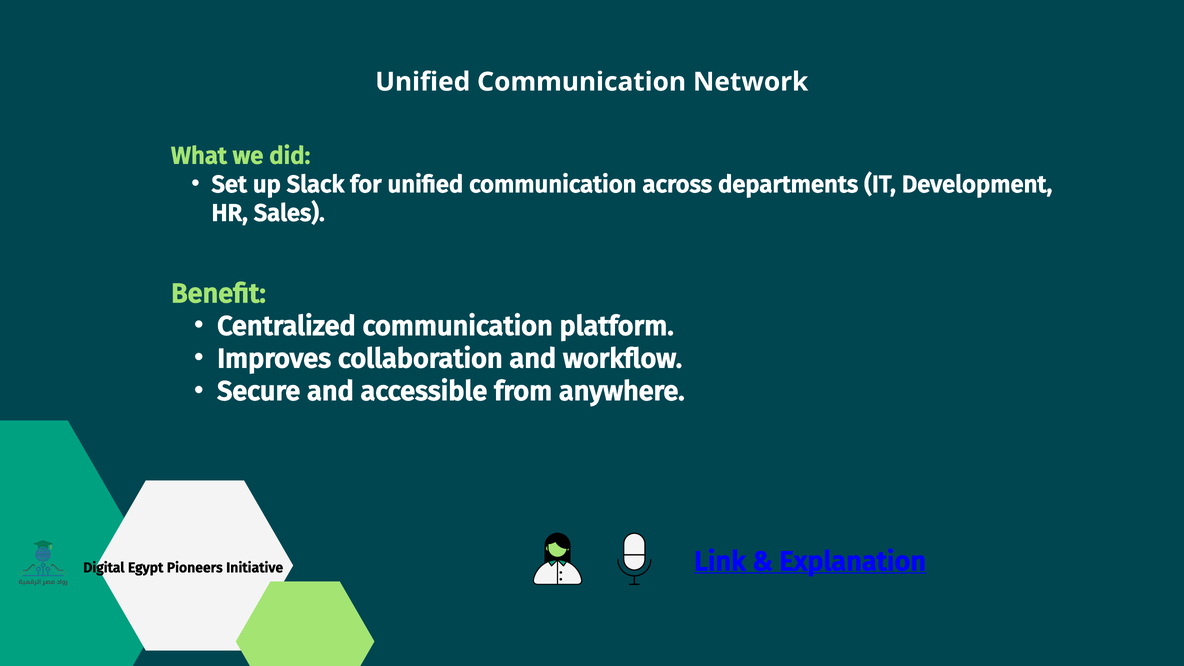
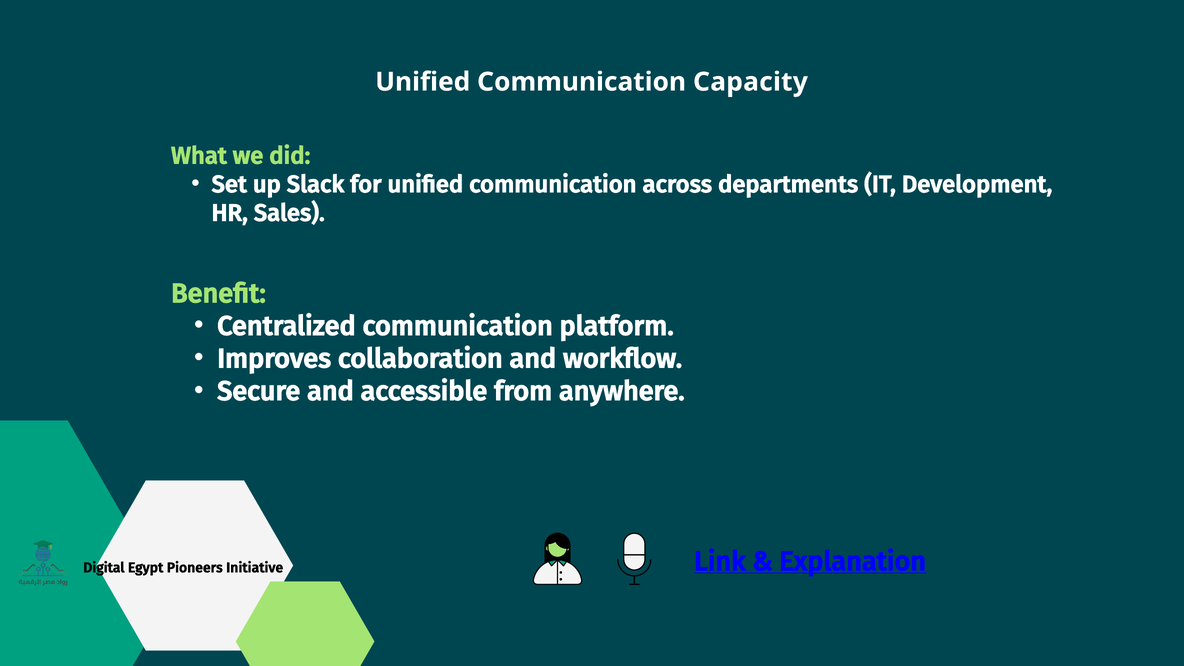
Network: Network -> Capacity (750, 82)
